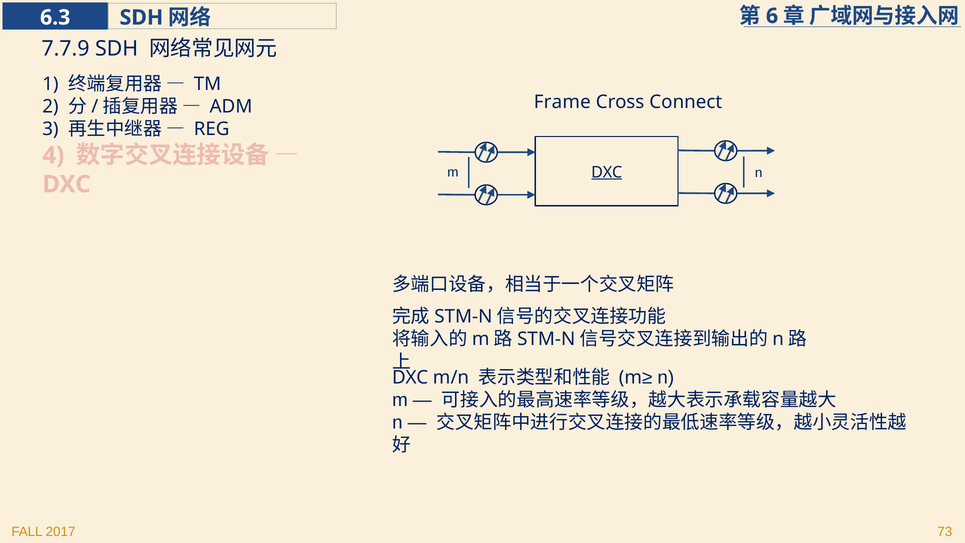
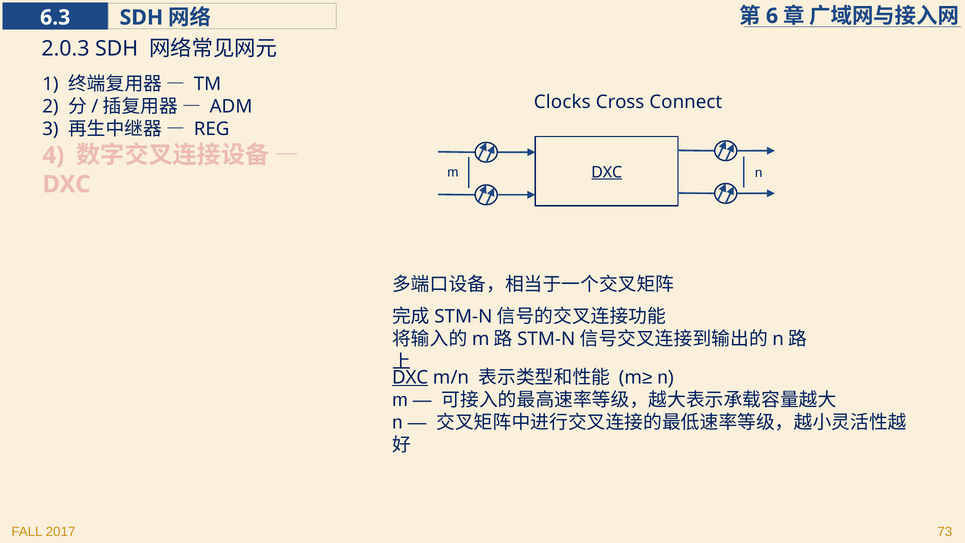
7.7.9: 7.7.9 -> 2.0.3 (65, 49)
Frame: Frame -> Clocks (562, 102)
DXC underline: none -> present (410, 377)
